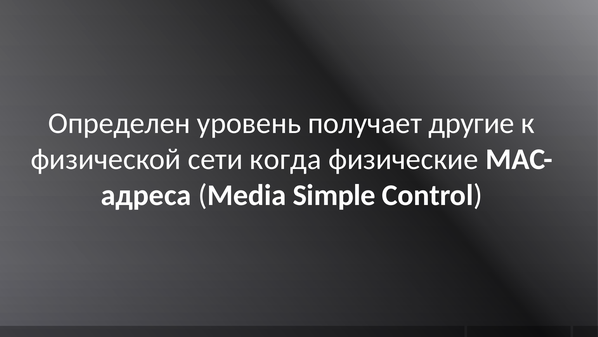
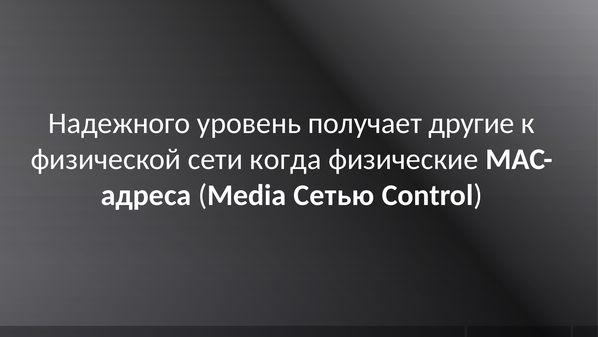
Определен: Определен -> Надежного (119, 123)
Simple: Simple -> Сетью (334, 195)
